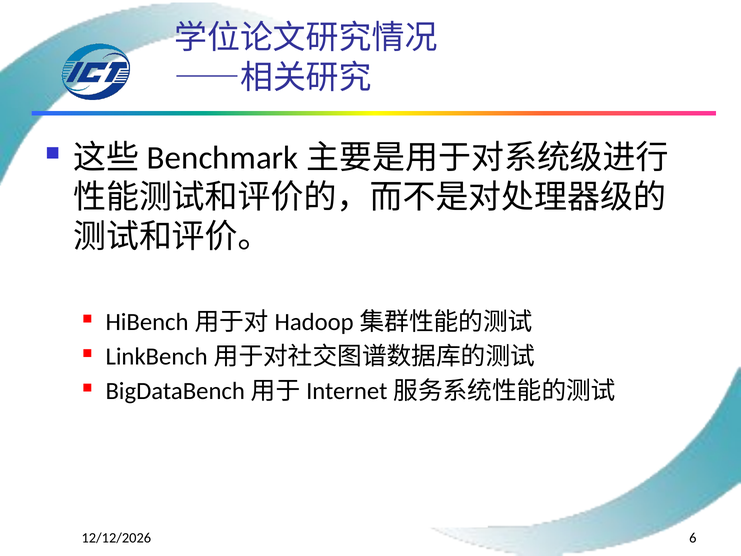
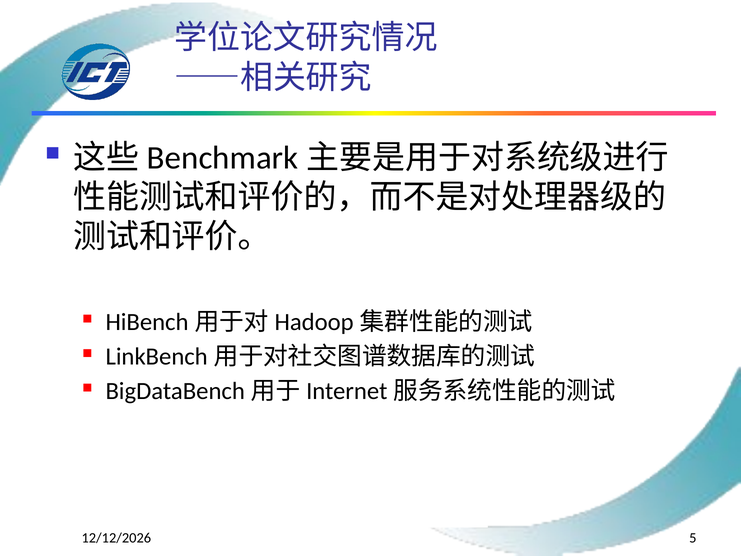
6: 6 -> 5 (693, 538)
